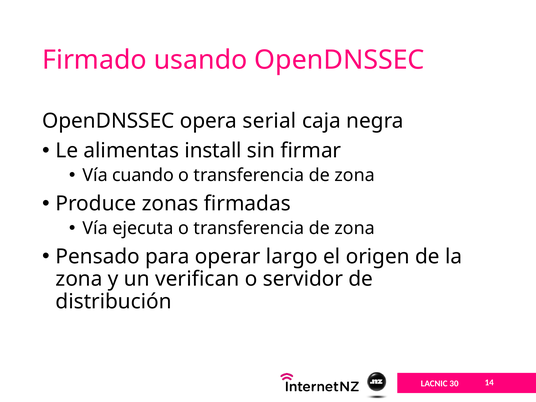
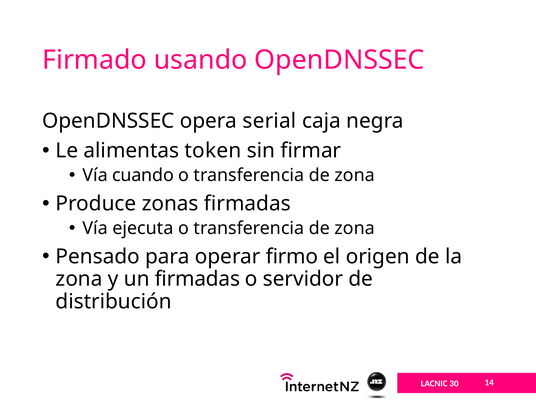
install: install -> token (213, 151)
largo: largo -> firmo (292, 257)
un verifican: verifican -> firmadas (197, 279)
